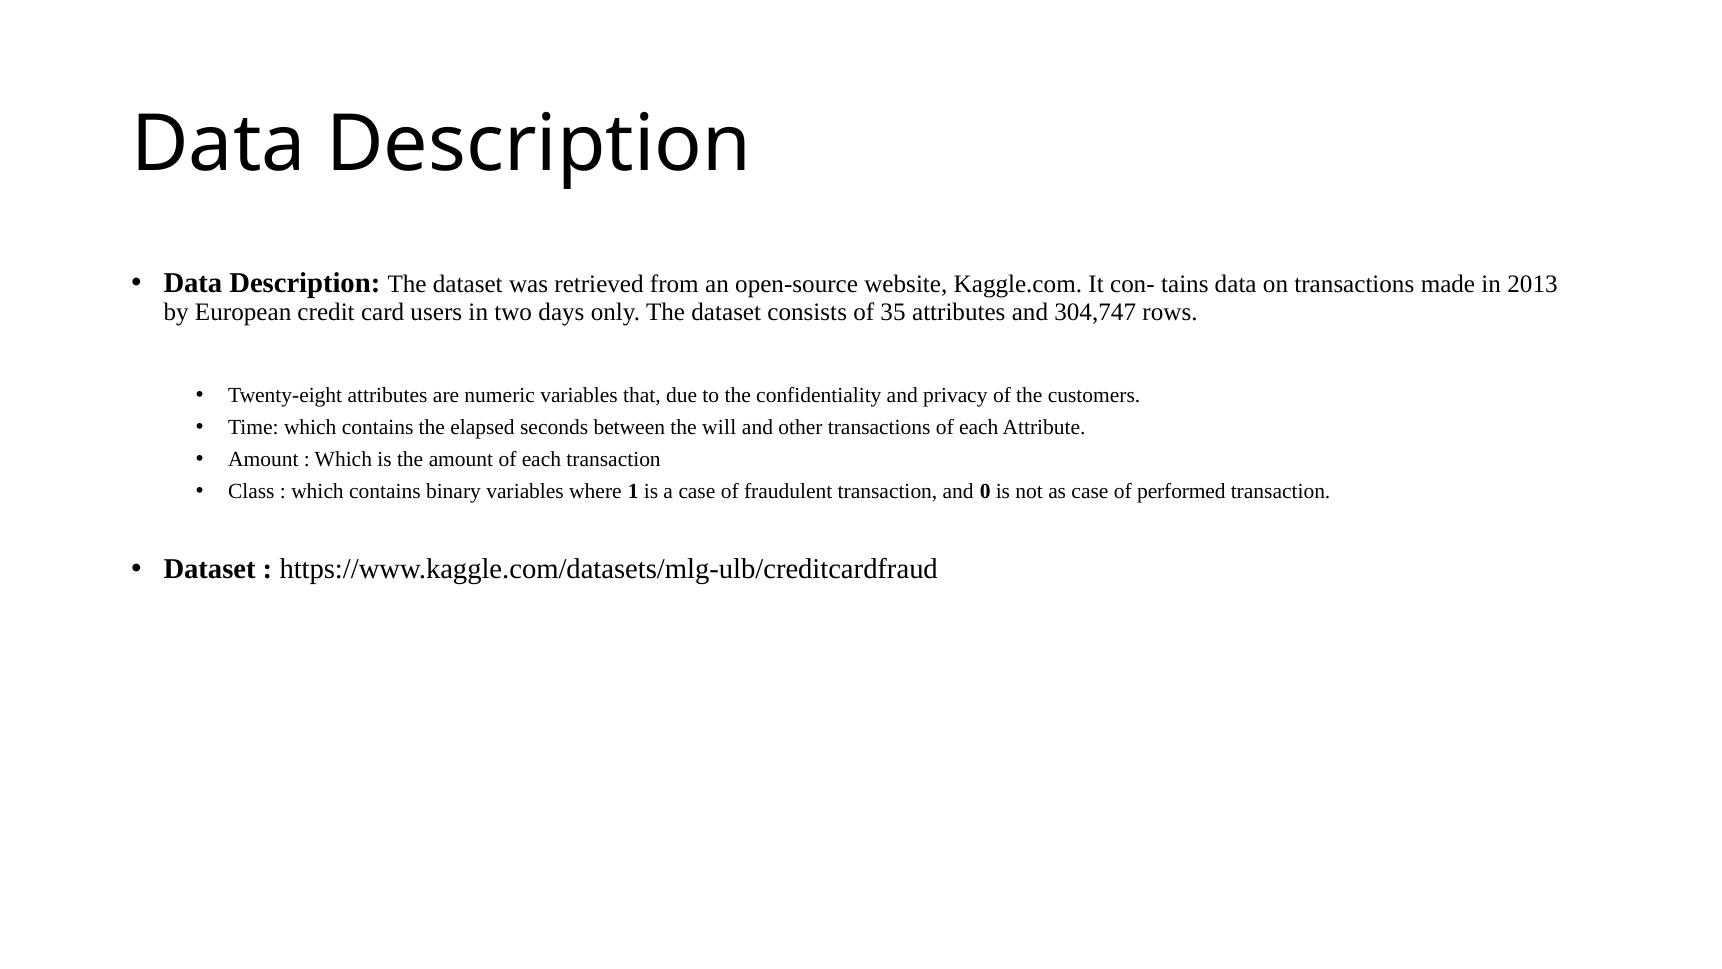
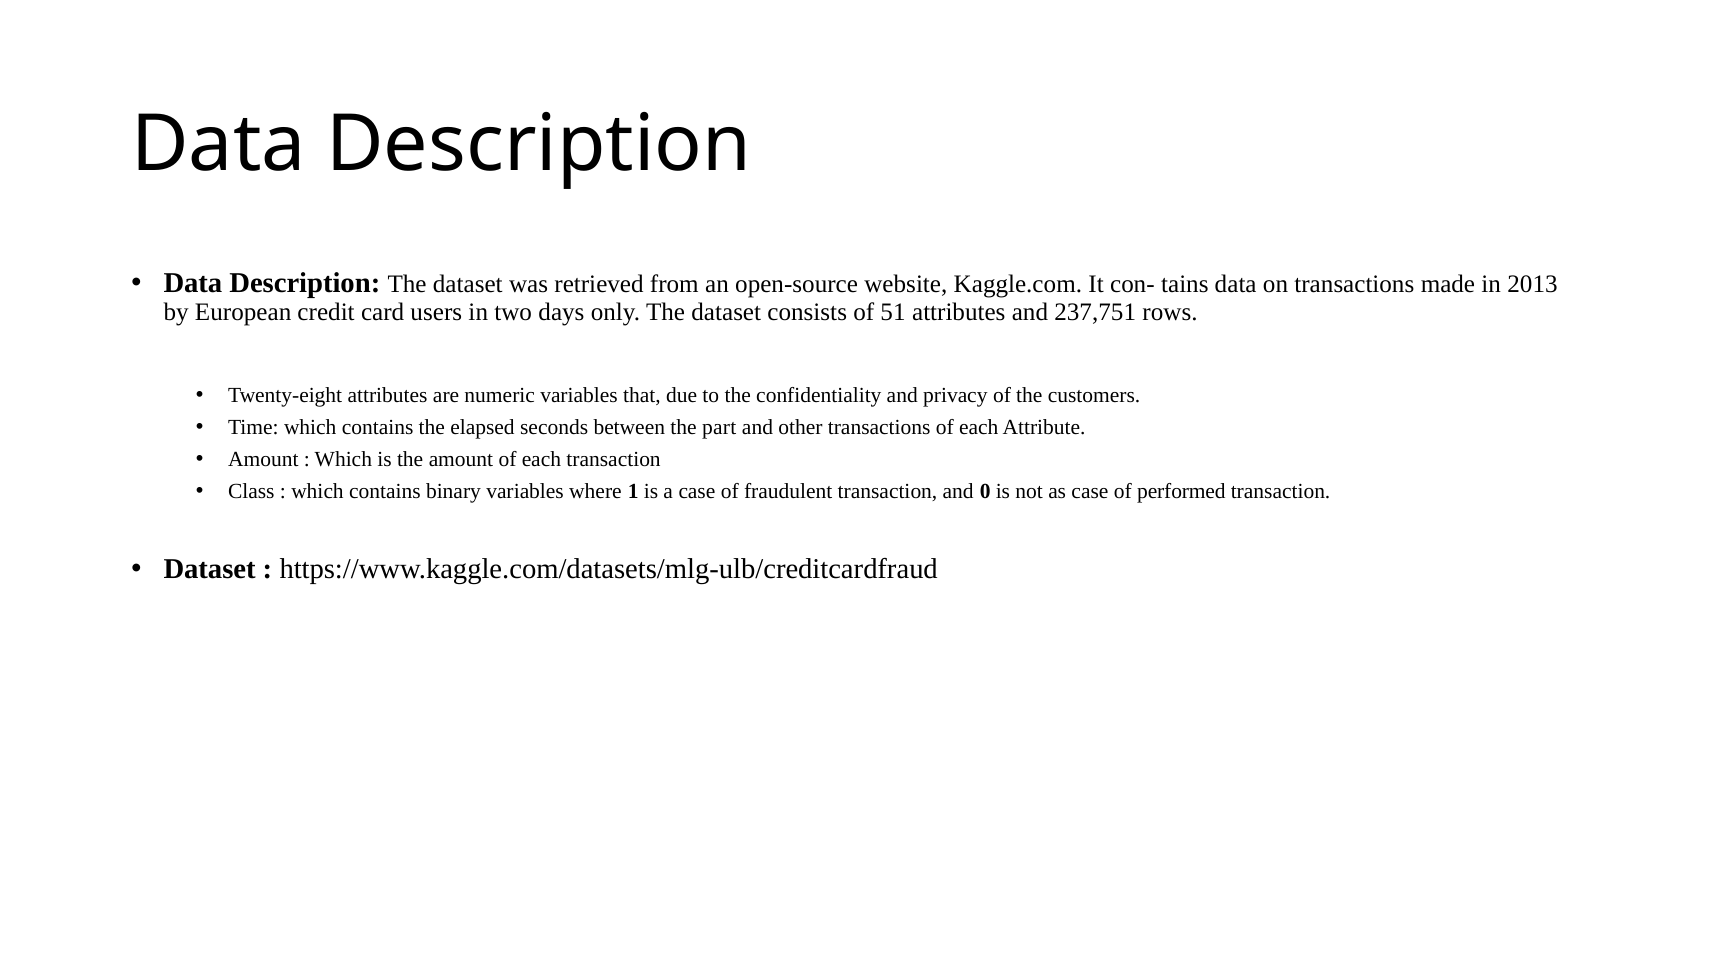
35: 35 -> 51 (893, 312)
304,747: 304,747 -> 237,751 (1095, 312)
will: will -> part (719, 427)
